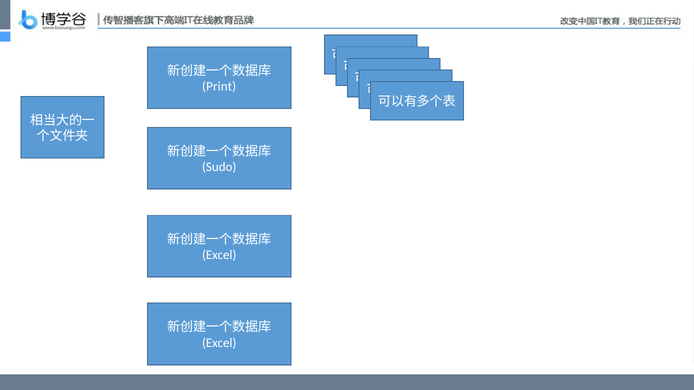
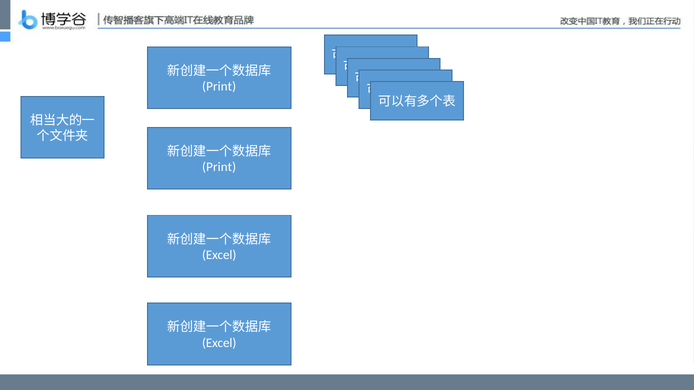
Sudo: Sudo -> Print (219, 167)
